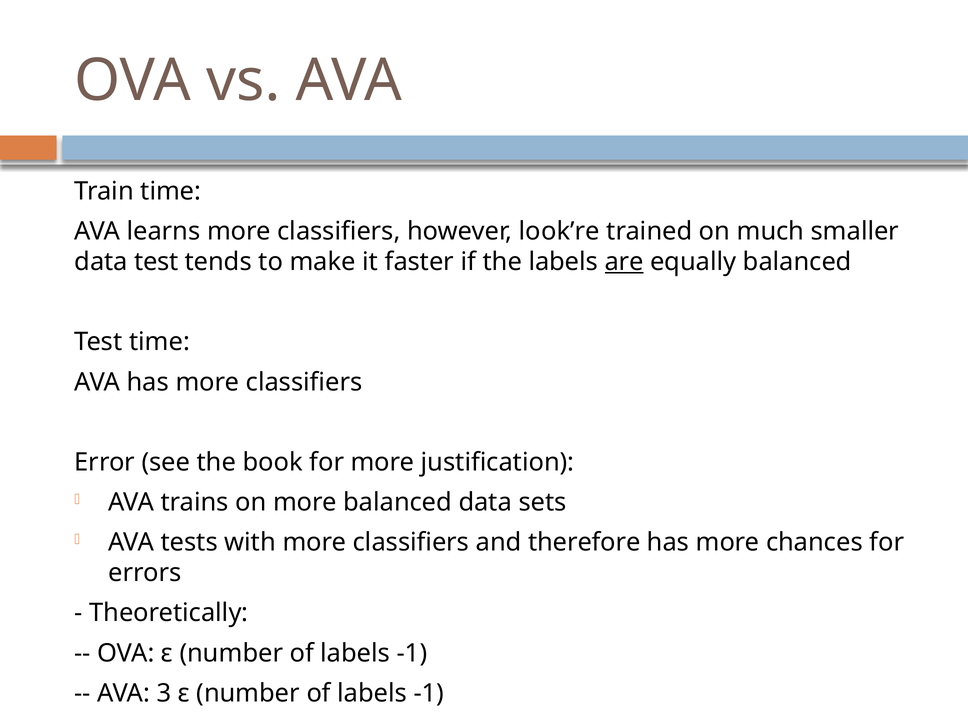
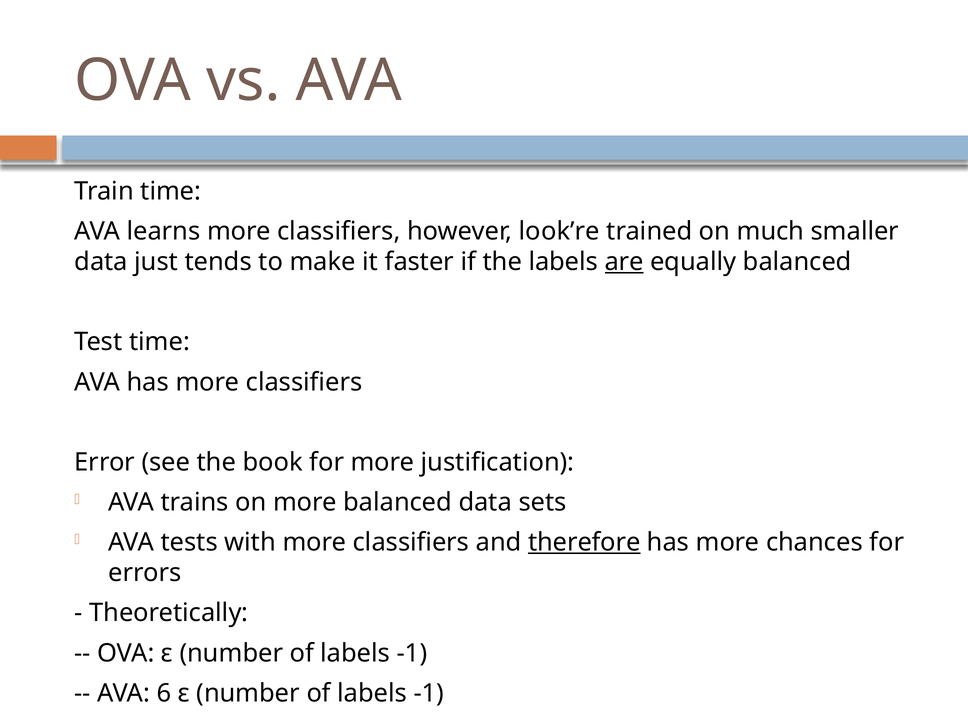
data test: test -> just (156, 262)
therefore underline: none -> present (584, 542)
3: 3 -> 6 (164, 693)
